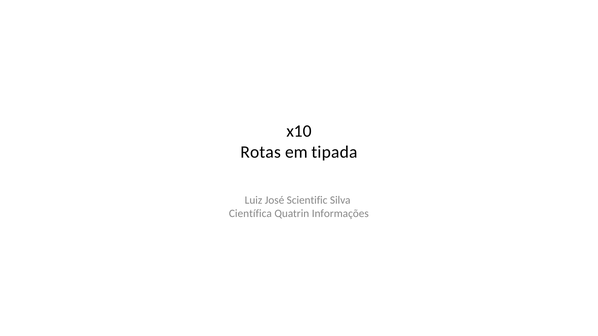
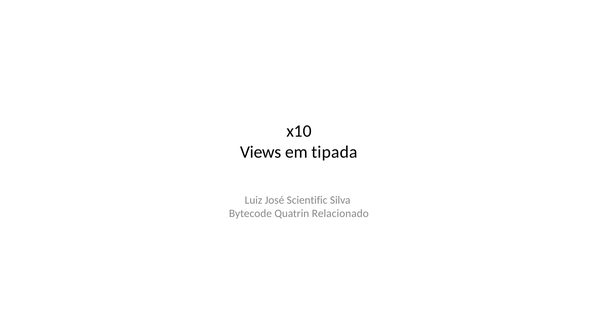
Rotas: Rotas -> Views (261, 152)
Científica: Científica -> Bytecode (250, 214)
Informações: Informações -> Relacionado (340, 214)
